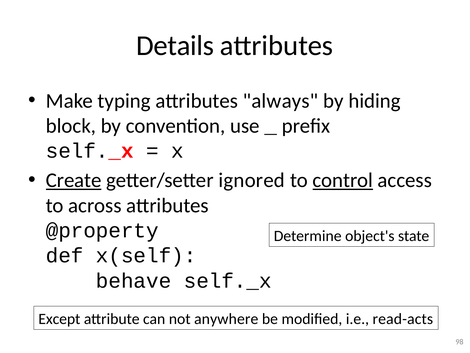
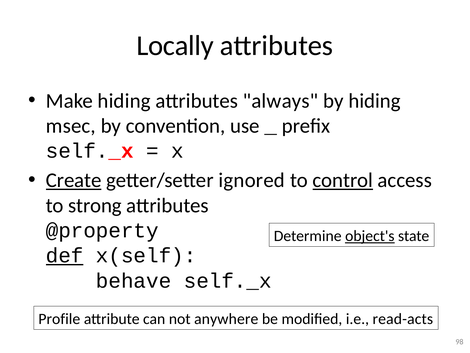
Details: Details -> Locally (175, 45)
Make typing: typing -> hiding (124, 101)
block: block -> msec (71, 126)
across: across -> strong (95, 205)
object's underline: none -> present (370, 236)
def underline: none -> present (65, 255)
Except: Except -> Profile (59, 319)
